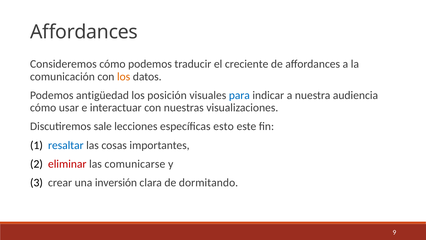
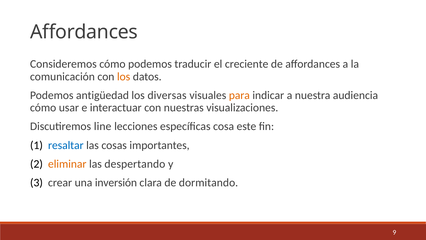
posición: posición -> diversas (167, 95)
para colour: blue -> orange (239, 95)
sale: sale -> line (103, 126)
esto: esto -> cosa (224, 126)
eliminar colour: red -> orange (67, 164)
comunicarse: comunicarse -> despertando (135, 164)
